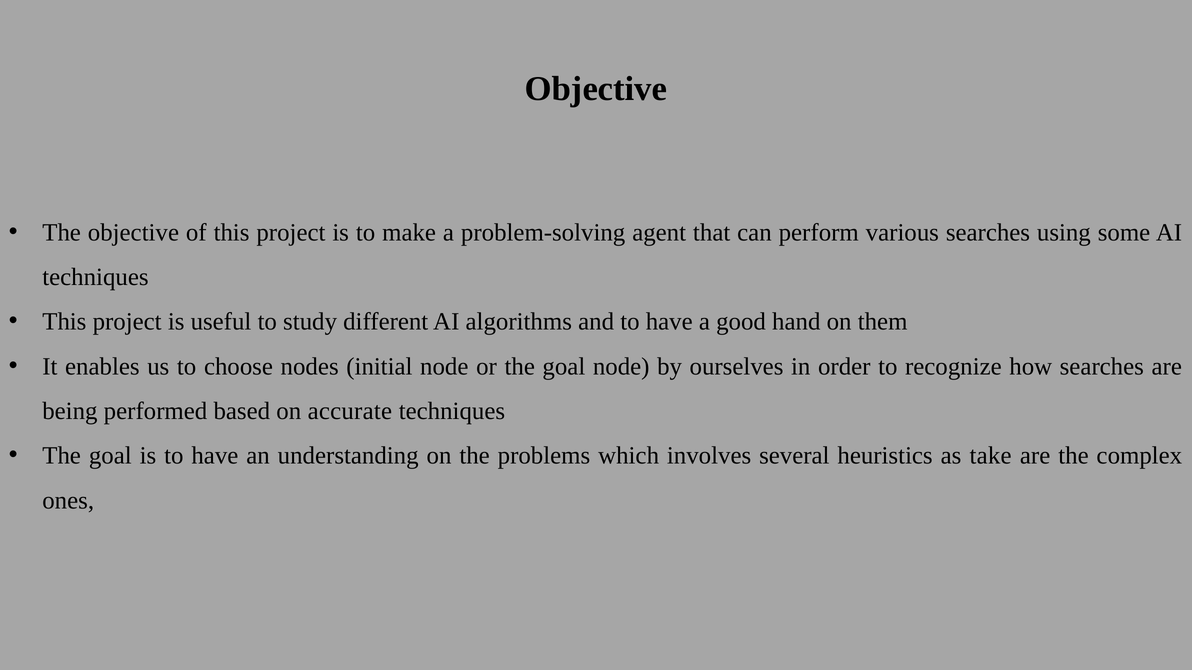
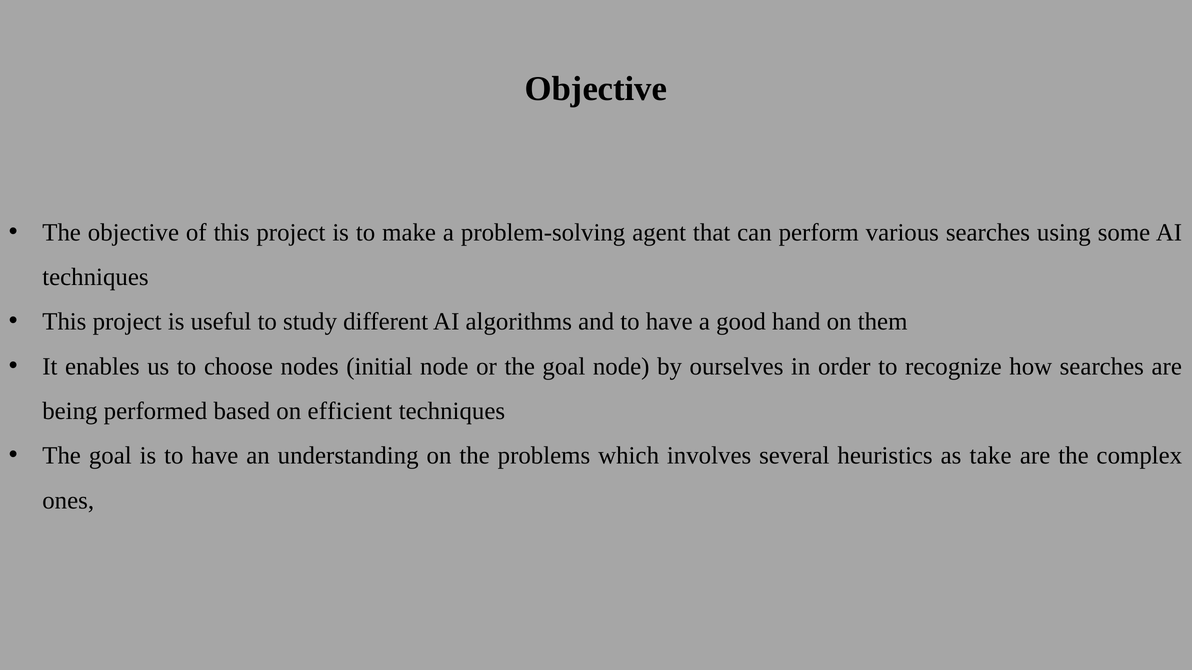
accurate: accurate -> efficient (350, 411)
